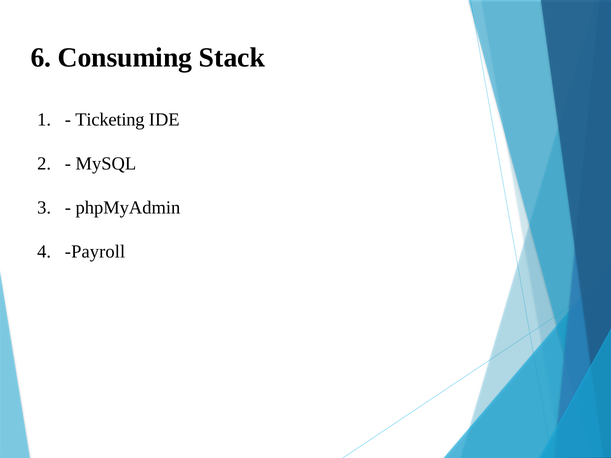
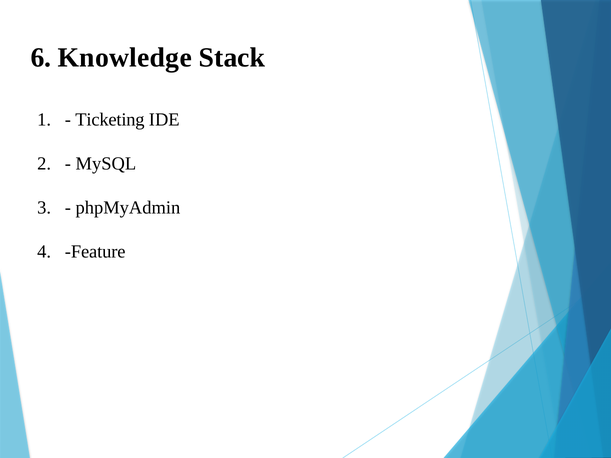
Consuming: Consuming -> Knowledge (125, 58)
Payroll: Payroll -> Feature (95, 252)
